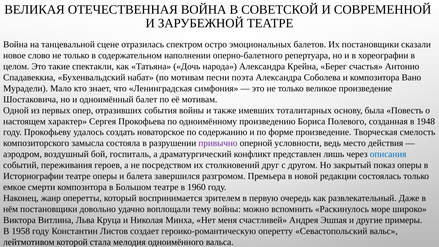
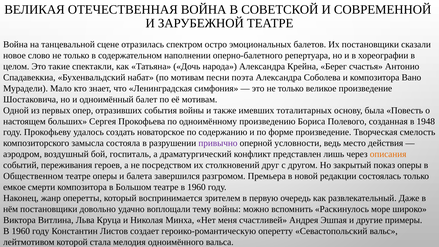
характер: характер -> больших (67, 121)
описания colour: blue -> orange (388, 154)
Историографии: Историографии -> Общественном (33, 176)
1958: 1958 -> 1960 (21, 231)
